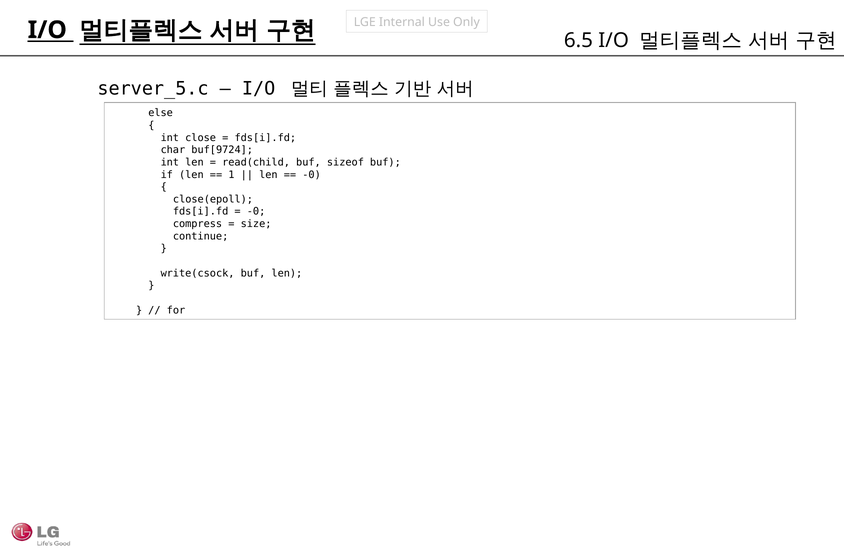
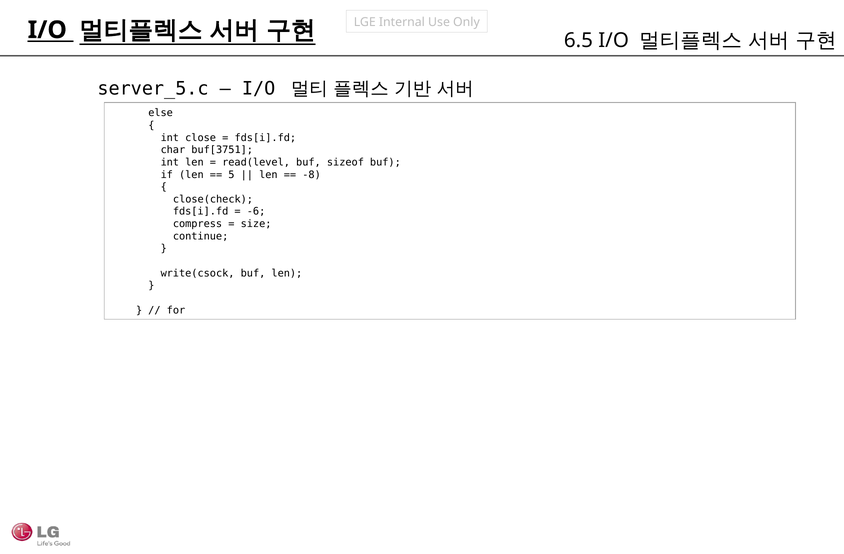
buf[9724: buf[9724 -> buf[3751 (222, 150)
read(child: read(child -> read(level (256, 162)
1: 1 -> 5 (231, 175)
-0: -0 -> -8 (312, 175)
close(epoll: close(epoll -> close(check (213, 199)
-0: -0 -> -6 (256, 212)
